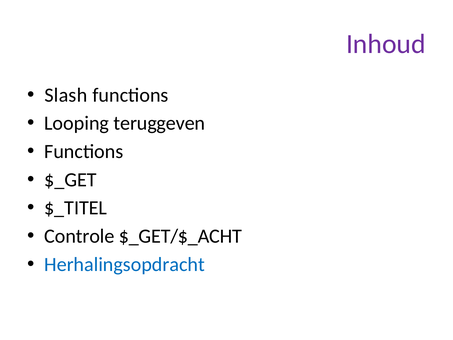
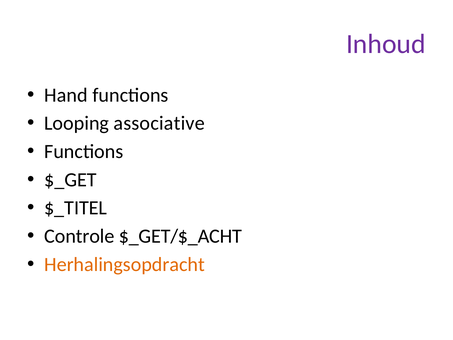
Slash: Slash -> Hand (66, 95)
teruggeven: teruggeven -> associative (159, 123)
Herhalingsopdracht colour: blue -> orange (124, 264)
